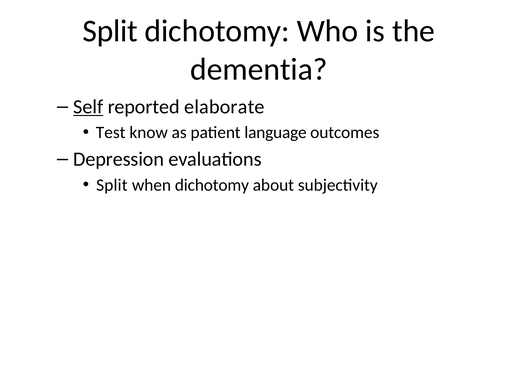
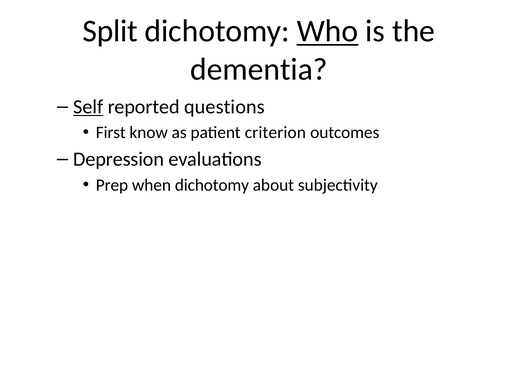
Who underline: none -> present (327, 31)
elaborate: elaborate -> questions (224, 107)
Test: Test -> First (111, 132)
language: language -> criterion (275, 132)
Split: Split -> Prep (112, 185)
